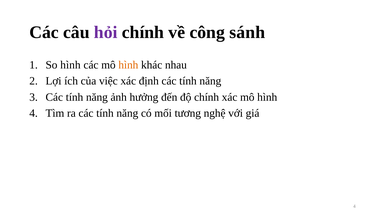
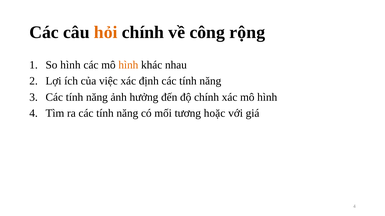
hỏi colour: purple -> orange (106, 32)
sánh: sánh -> rộng (247, 32)
nghệ: nghệ -> hoặc (215, 114)
